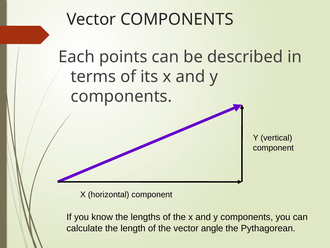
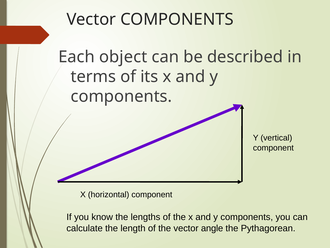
points: points -> object (123, 57)
